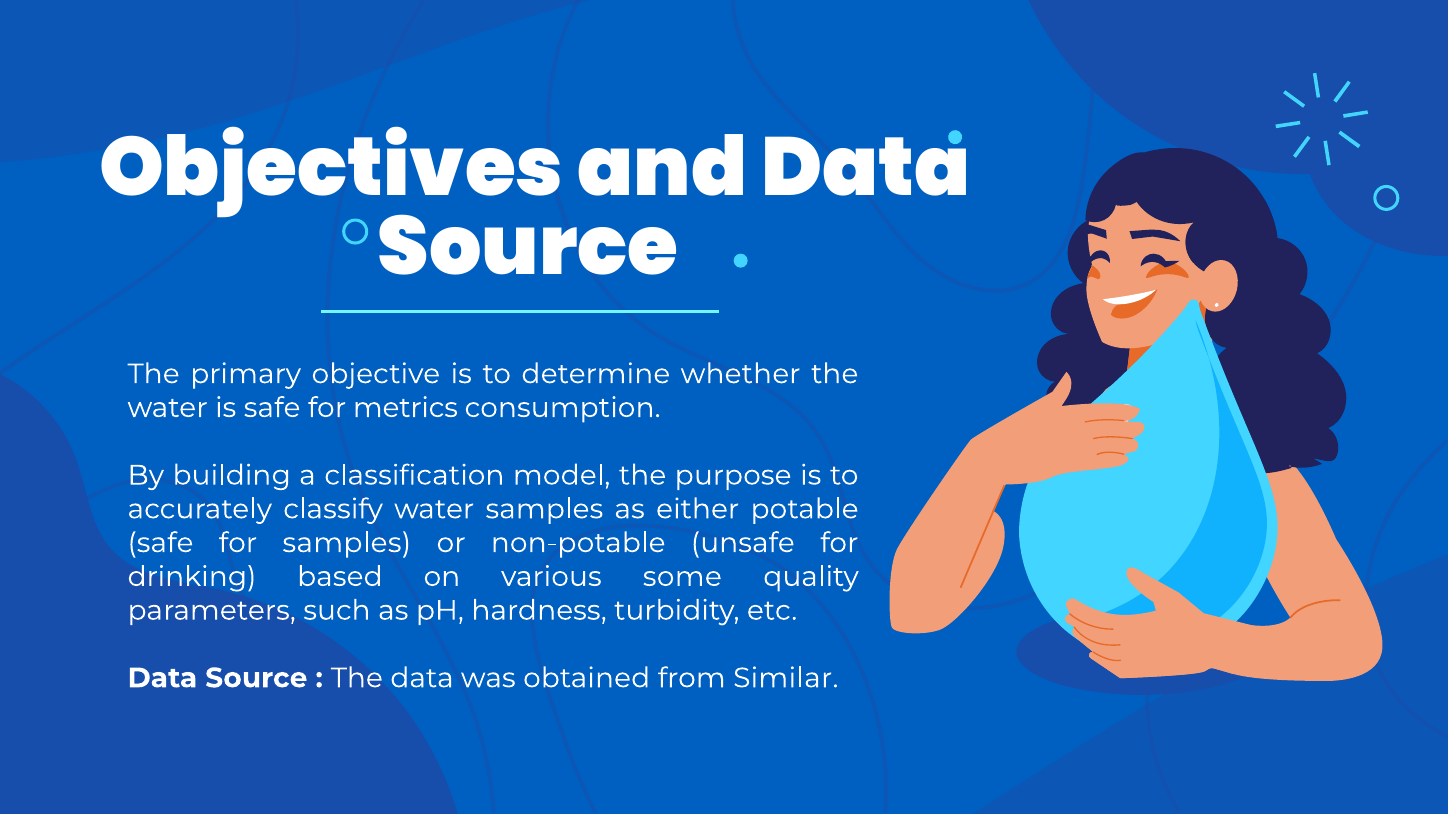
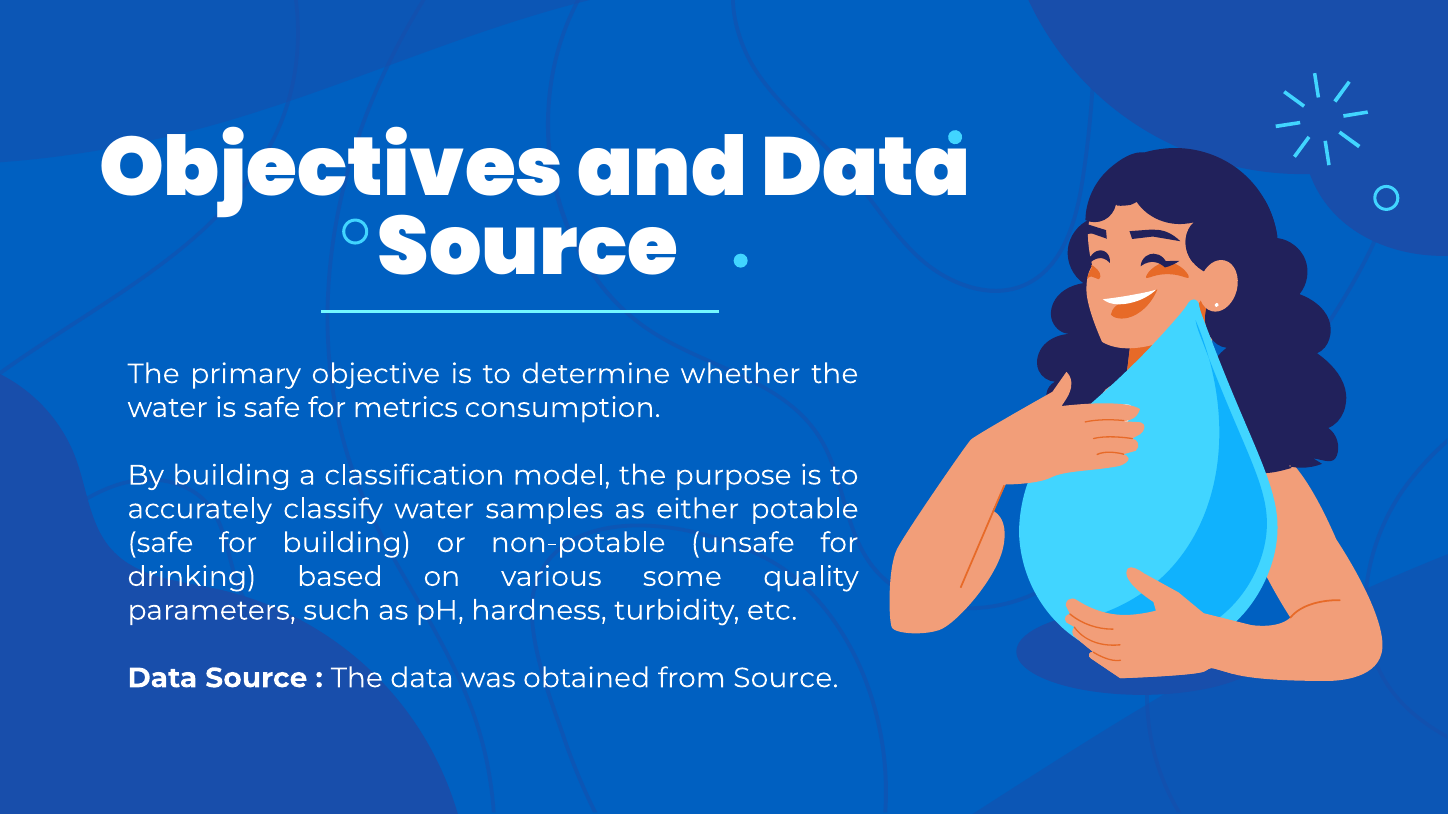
for samples: samples -> building (347, 543)
from Similar: Similar -> Source (786, 678)
